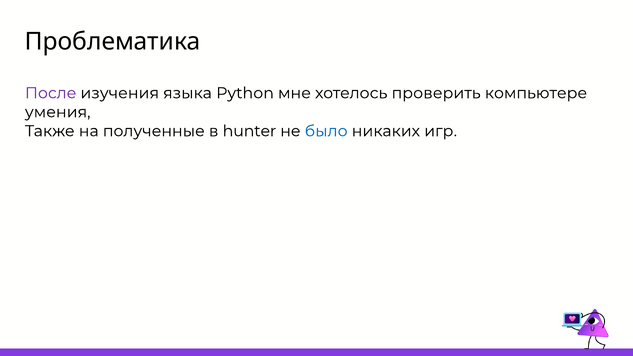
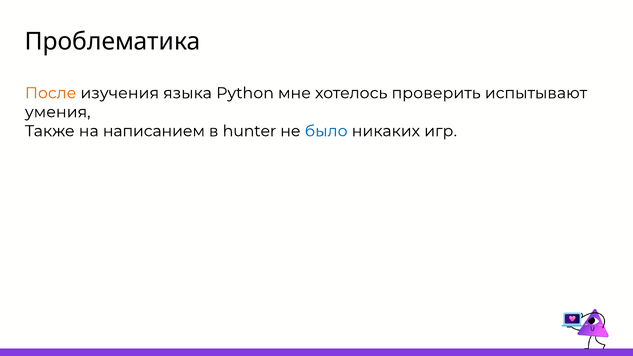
После colour: purple -> orange (51, 93)
компьютере: компьютере -> испытывают (536, 93)
полученные: полученные -> написанием (154, 131)
